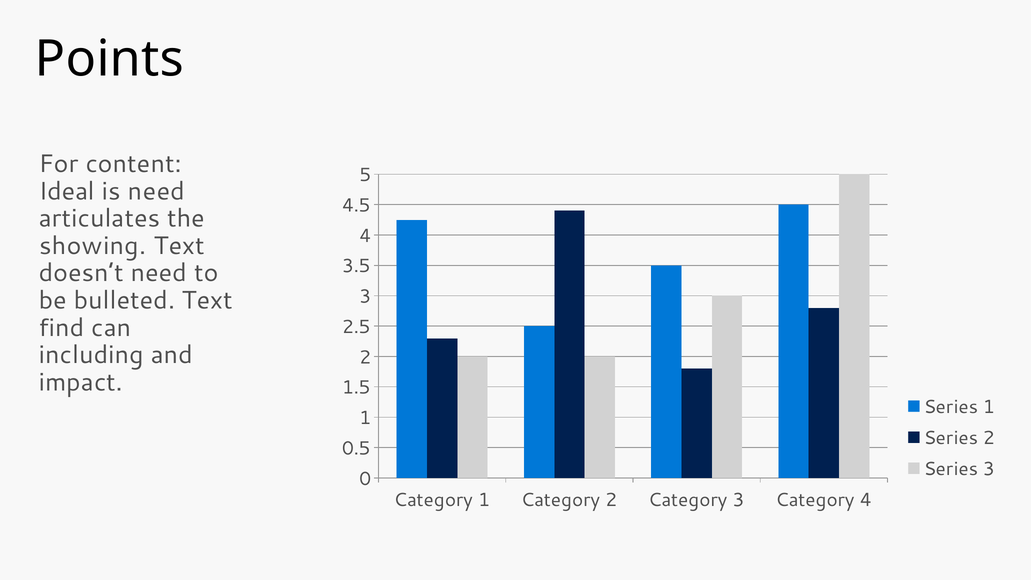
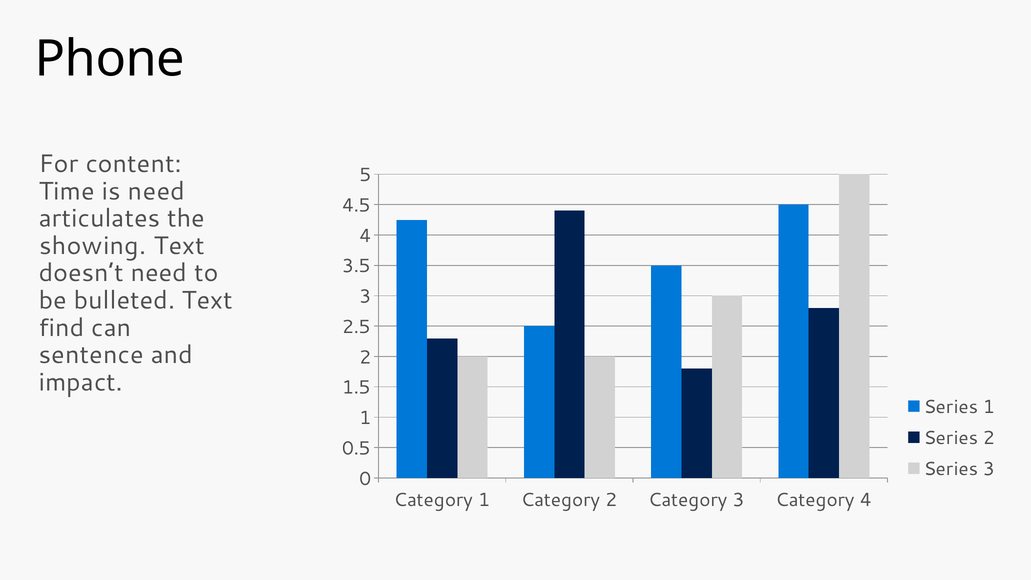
Points: Points -> Phone (110, 59)
Ideal: Ideal -> Time (67, 191)
including: including -> sentence (91, 355)
